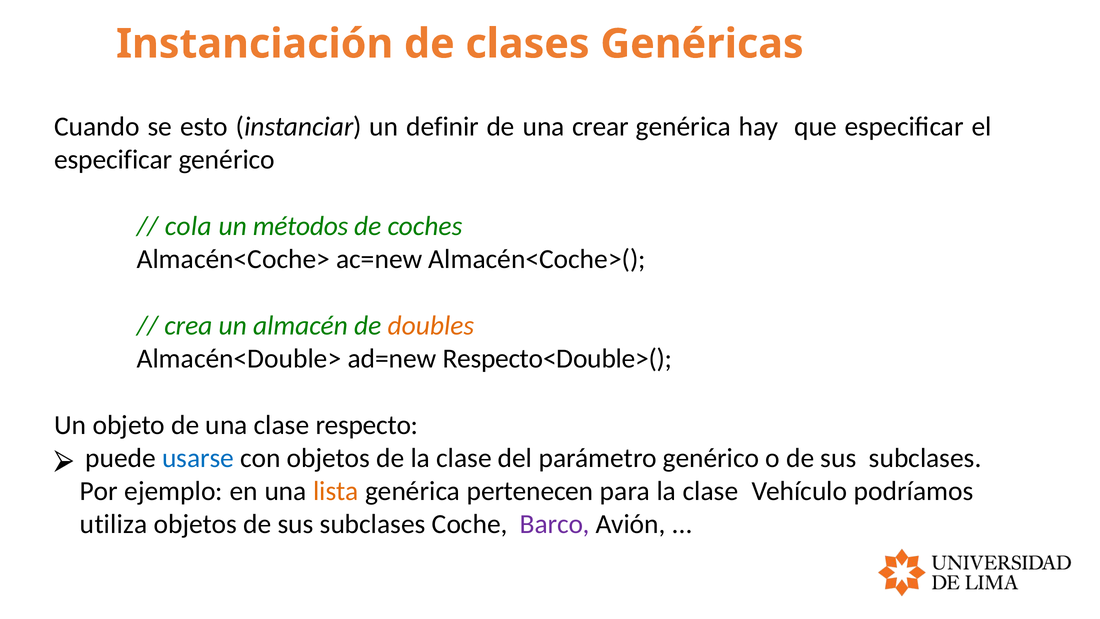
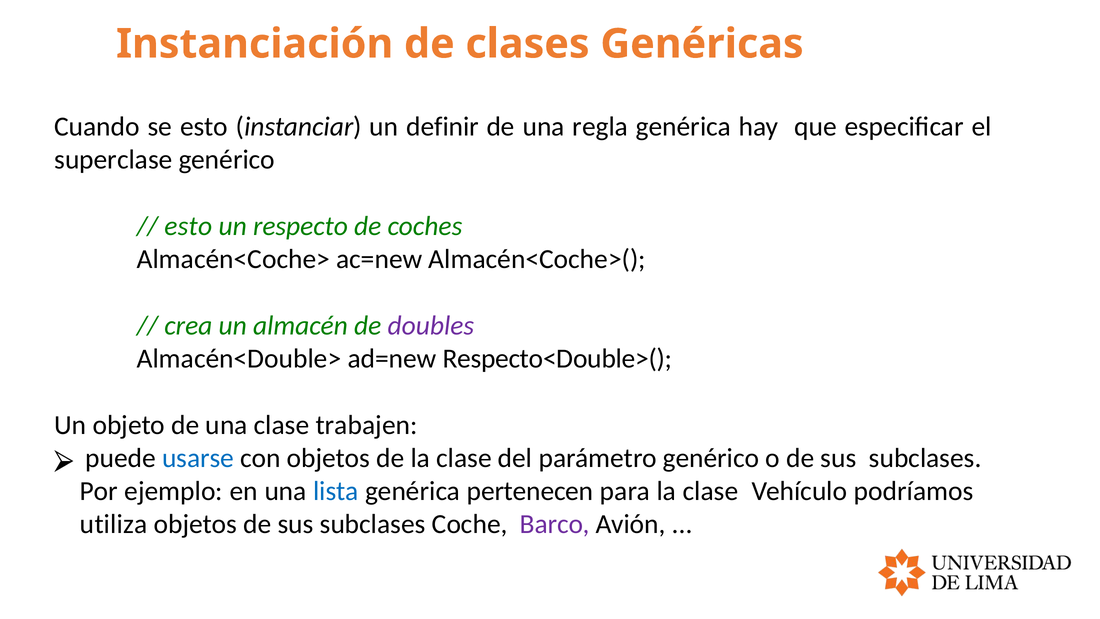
crear: crear -> regla (600, 127)
especificar: especificar -> superclase (113, 160)
cola: cola -> esto (188, 226)
métodos: métodos -> respecto (300, 226)
doubles colour: orange -> purple (431, 325)
respecto: respecto -> trabajen (367, 425)
lista colour: orange -> blue (336, 491)
